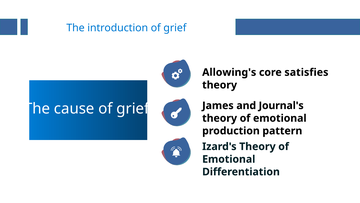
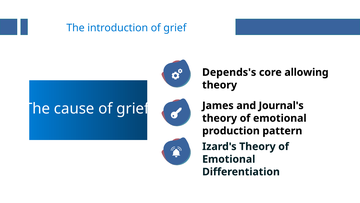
Allowing's: Allowing's -> Depends's (229, 72)
satisfies: satisfies -> allowing (306, 72)
